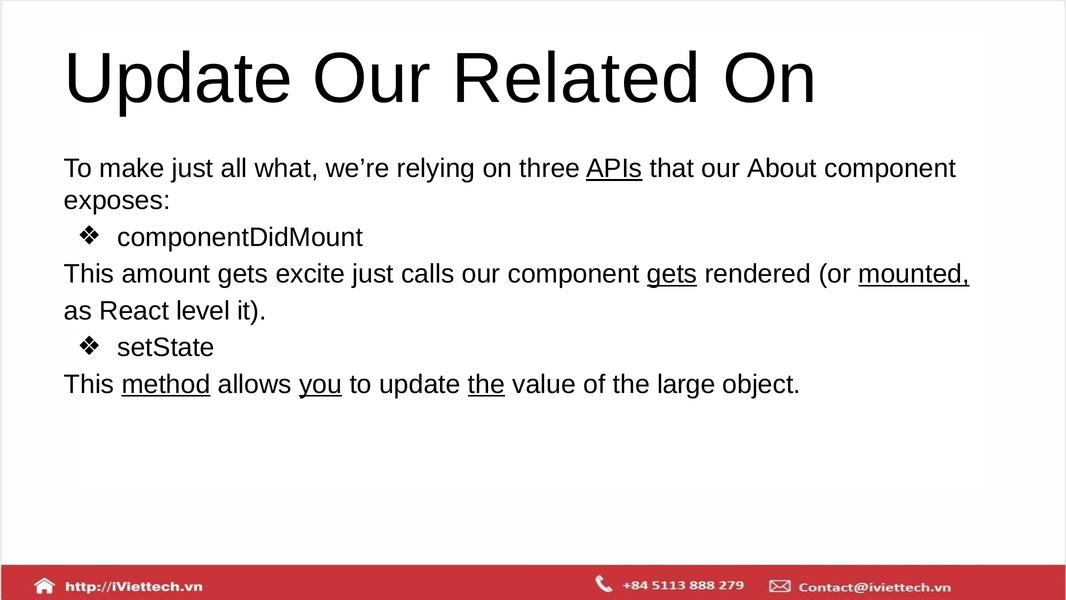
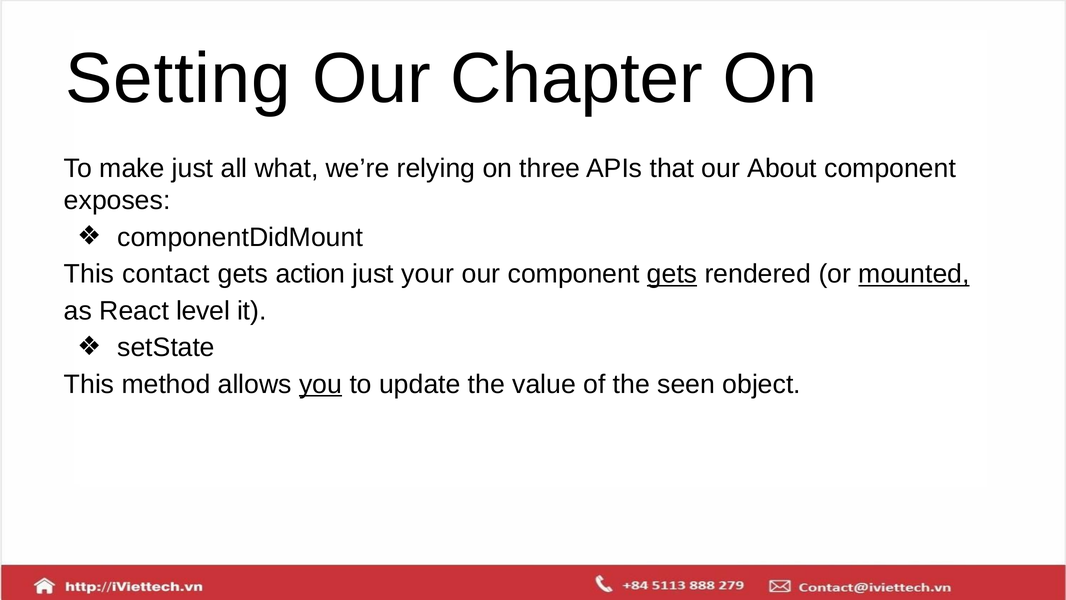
Update: Update -> Setting (178, 79)
Related: Related -> Chapter (577, 79)
APIs underline: present -> none (614, 168)
amount: amount -> contact (166, 274)
excite: excite -> action (310, 274)
calls: calls -> your (428, 274)
method underline: present -> none (166, 384)
the underline: present -> none (486, 384)
large: large -> seen (686, 384)
